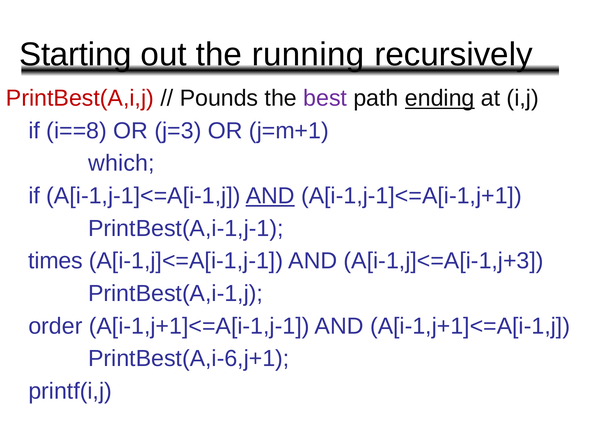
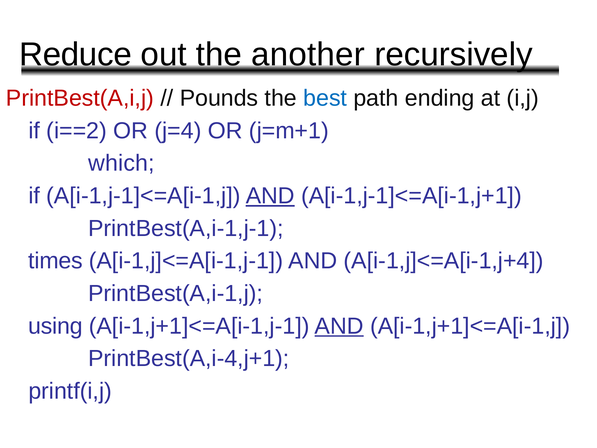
Starting: Starting -> Reduce (75, 55)
running: running -> another (308, 55)
best colour: purple -> blue (325, 98)
ending underline: present -> none (440, 98)
i==8: i==8 -> i==2 (77, 131)
j=3: j=3 -> j=4 (178, 131)
A[i-1,j]<=A[i-1,j+3: A[i-1,j]<=A[i-1,j+3 -> A[i-1,j]<=A[i-1,j+4 (444, 261)
order: order -> using (56, 326)
AND underline: none -> present (339, 326)
PrintBest(A,i-6,j+1: PrintBest(A,i-6,j+1 -> PrintBest(A,i-4,j+1 (189, 358)
